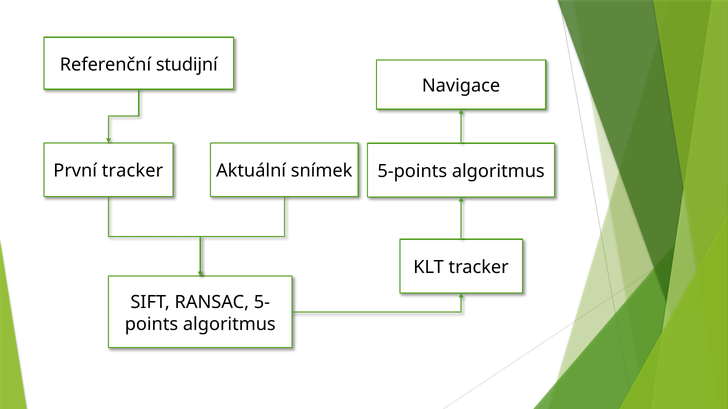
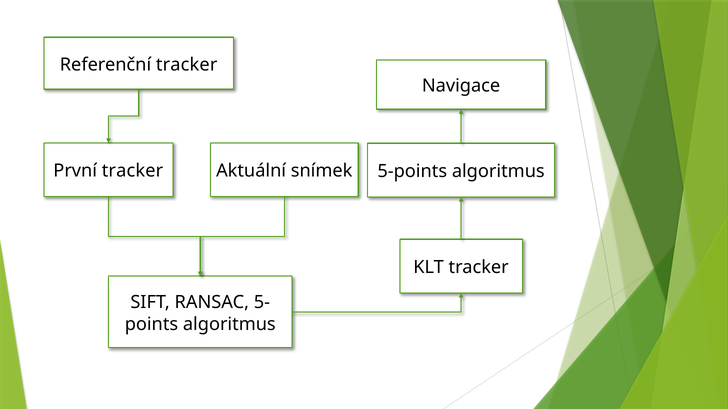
Referenční studijní: studijní -> tracker (187, 65)
